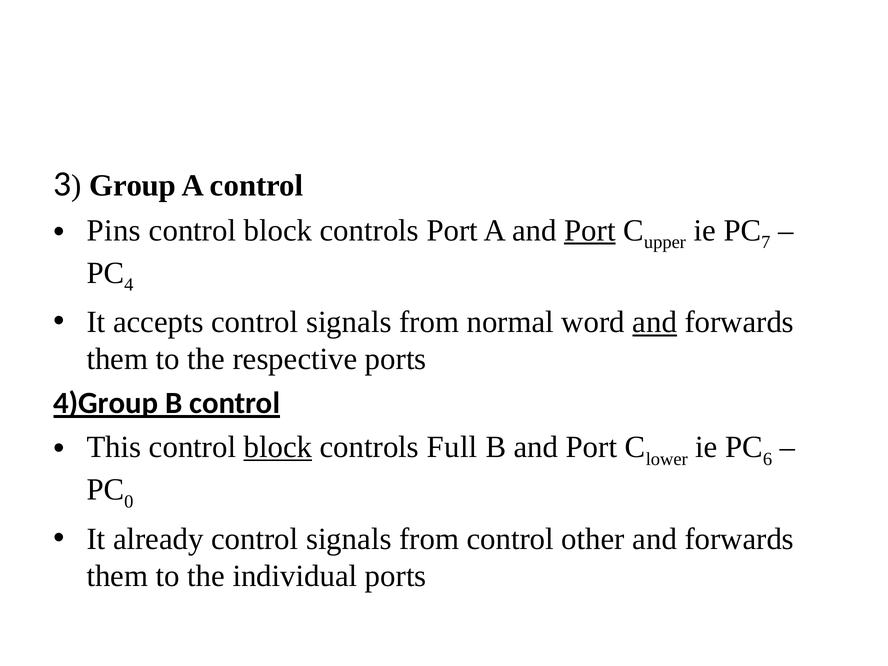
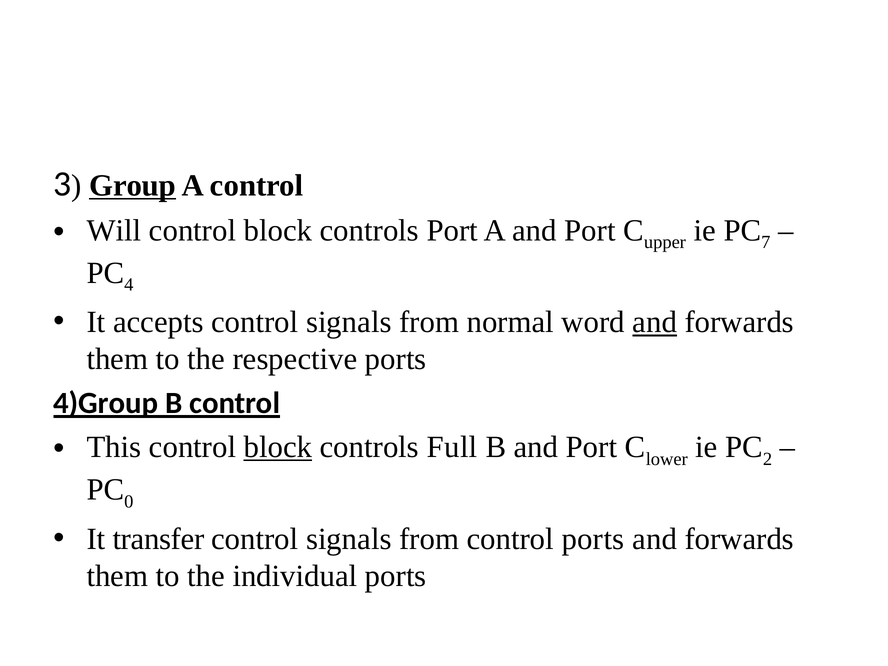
Group underline: none -> present (133, 185)
Pins: Pins -> Will (114, 230)
Port underline: present -> none (590, 230)
6: 6 -> 2 (768, 459)
already: already -> transfer (158, 539)
control other: other -> ports (593, 539)
